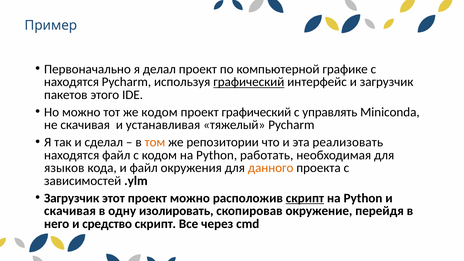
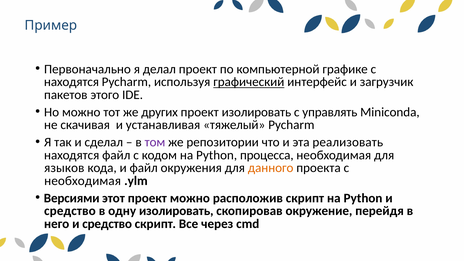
же кодом: кодом -> других (160, 112)
проект графический: графический -> изолировать (256, 112)
том colour: orange -> purple (155, 142)
работать: работать -> процесса (267, 155)
зависимостей: зависимостей -> необходимая (83, 181)
Загрузчик: Загрузчик -> Версиями (72, 198)
скрипт underline: present -> none (305, 198)
скачивая: скачивая -> средство (70, 211)
